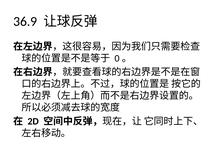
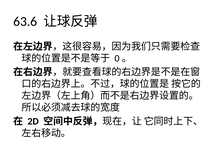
36.9: 36.9 -> 63.6 (25, 21)
